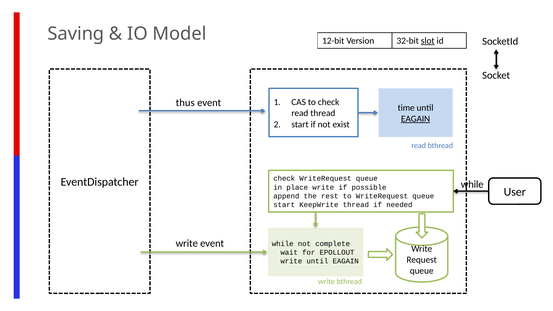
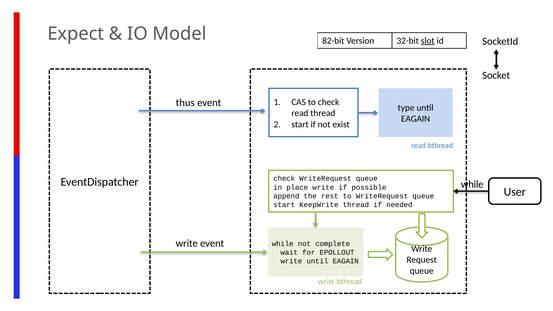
Saving: Saving -> Expect (76, 34)
12-bit: 12-bit -> 82-bit (333, 41)
time: time -> type (406, 108)
EAGAIN underline: present -> none (416, 119)
